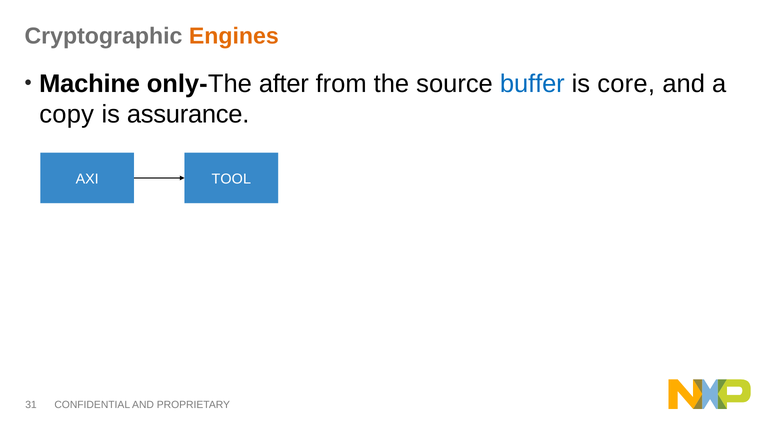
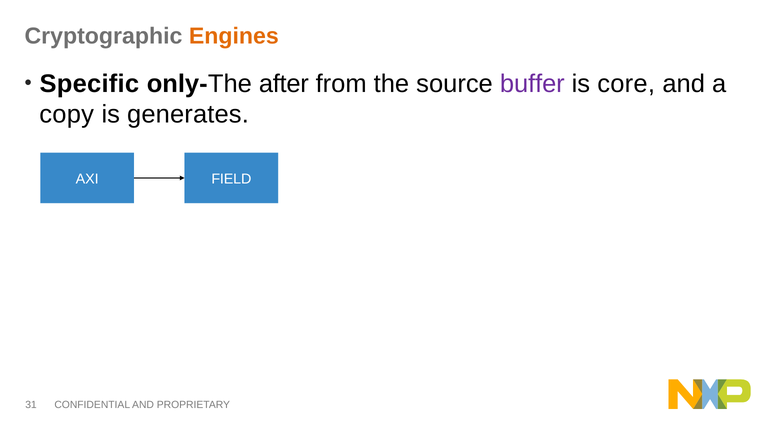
Machine: Machine -> Specific (89, 84)
buffer colour: blue -> purple (532, 84)
assurance: assurance -> generates (188, 115)
TOOL: TOOL -> FIELD (231, 179)
